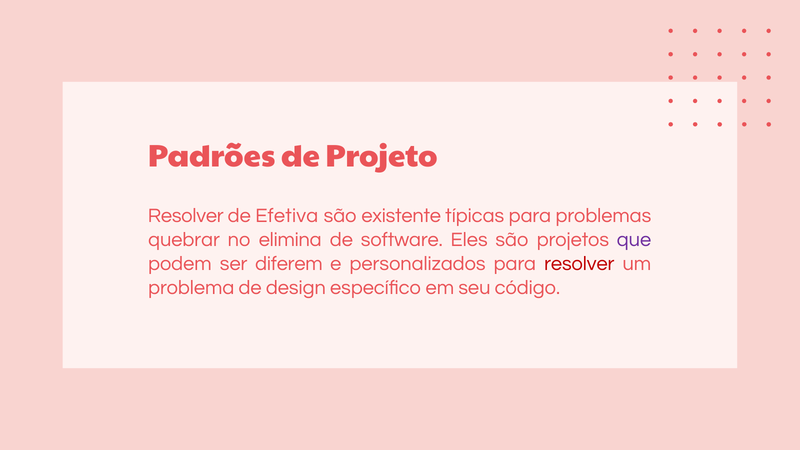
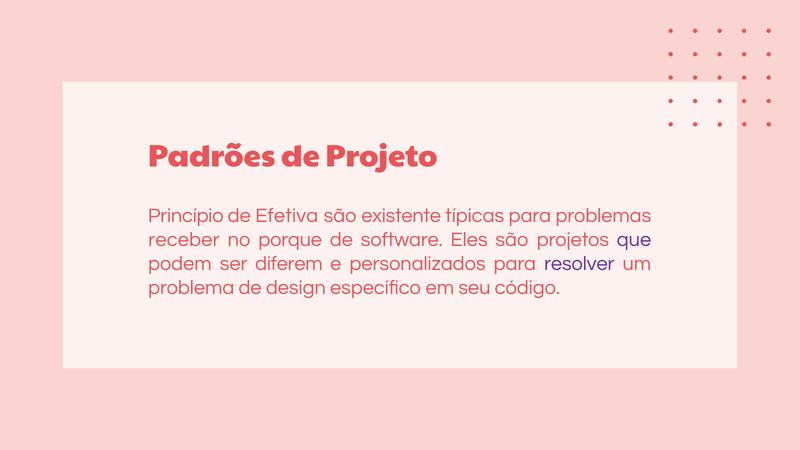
Resolver: Resolver -> Princípio (186, 216)
quebrar: quebrar -> receber (184, 240)
elimina: elimina -> porque (290, 240)
resolver colour: red -> purple (579, 264)
